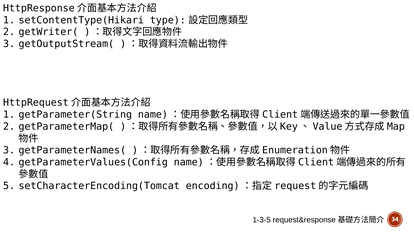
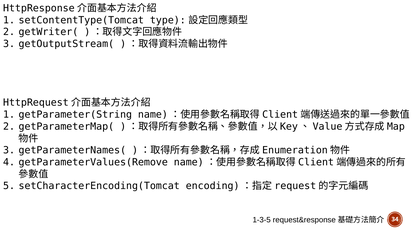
setContentType(Hikari: setContentType(Hikari -> setContentType(Tomcat (81, 20)
getParameterValues(Config: getParameterValues(Config -> getParameterValues(Remove (93, 162)
